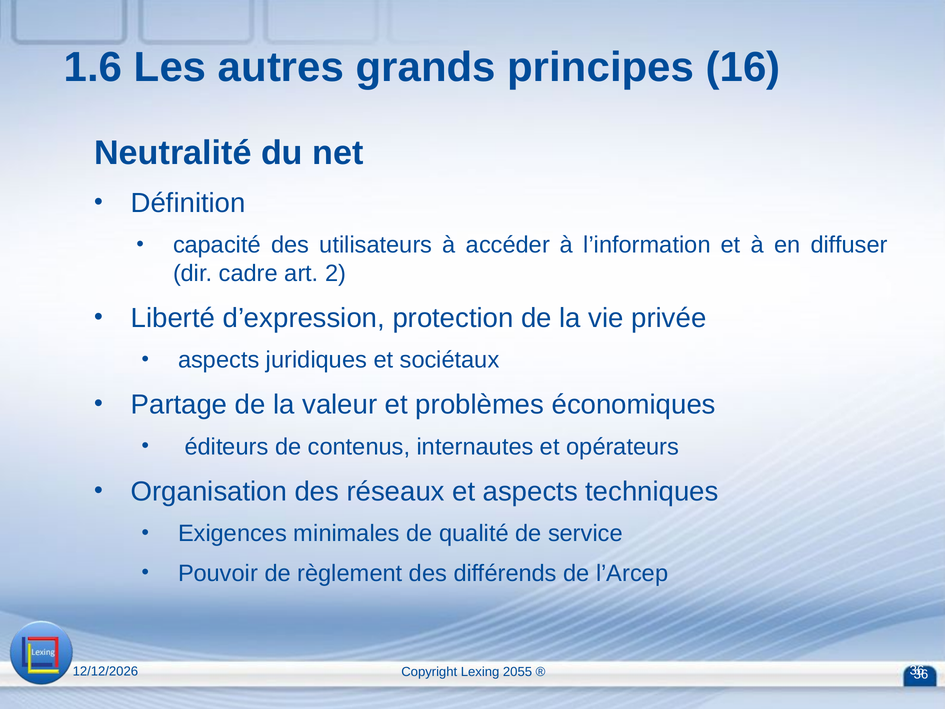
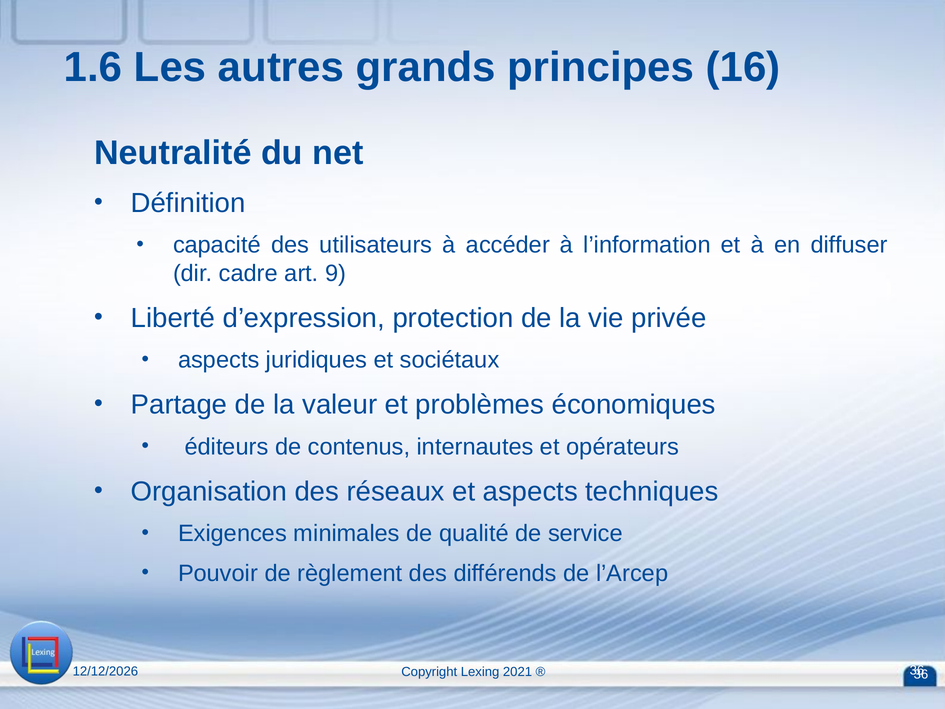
2: 2 -> 9 (336, 273)
2055: 2055 -> 2021 (518, 672)
